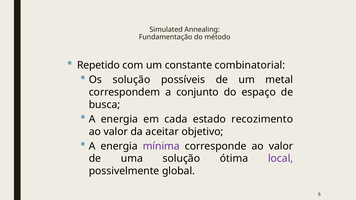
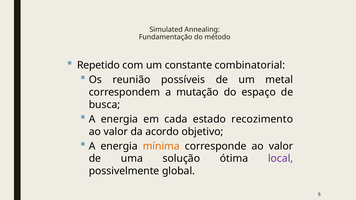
Os solução: solução -> reunião (131, 80)
conjunto: conjunto -> mutação (197, 92)
aceitar: aceitar -> acordo (162, 132)
mínima colour: purple -> orange (161, 146)
